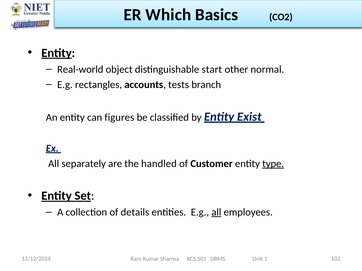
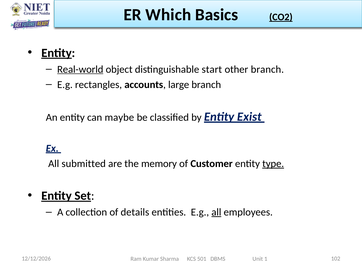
CO2 underline: none -> present (281, 17)
Real-world underline: none -> present (80, 69)
other normal: normal -> branch (267, 69)
tests: tests -> large (179, 85)
figures: figures -> maybe (119, 118)
separately: separately -> submitted (84, 164)
handled: handled -> memory (159, 164)
